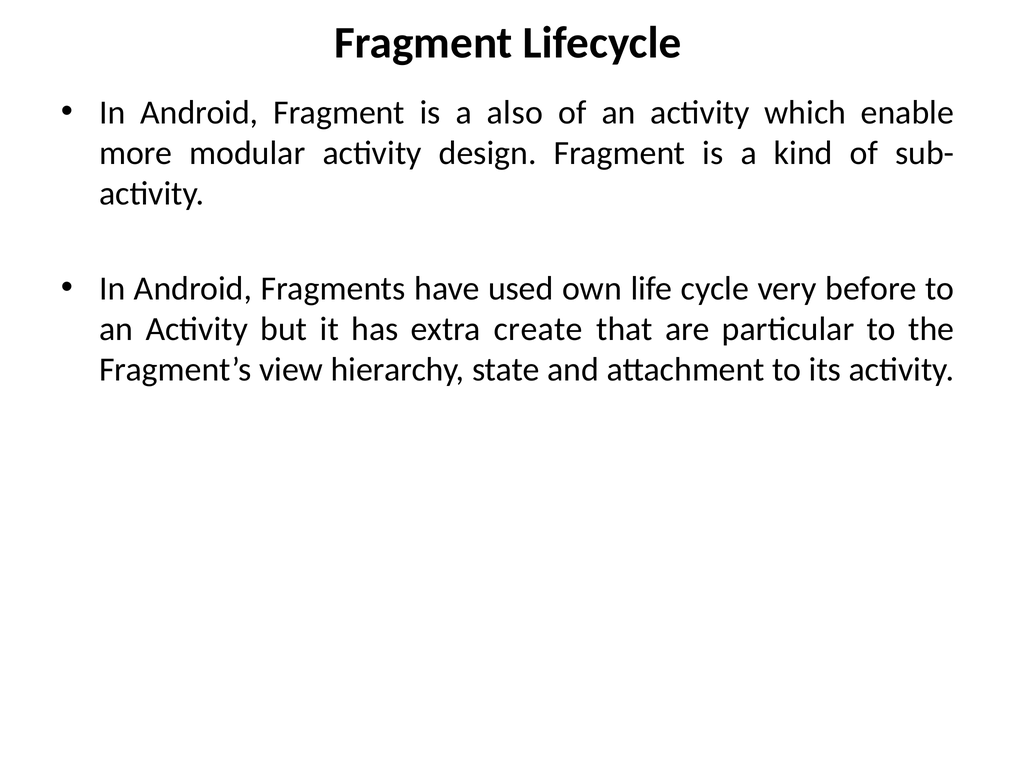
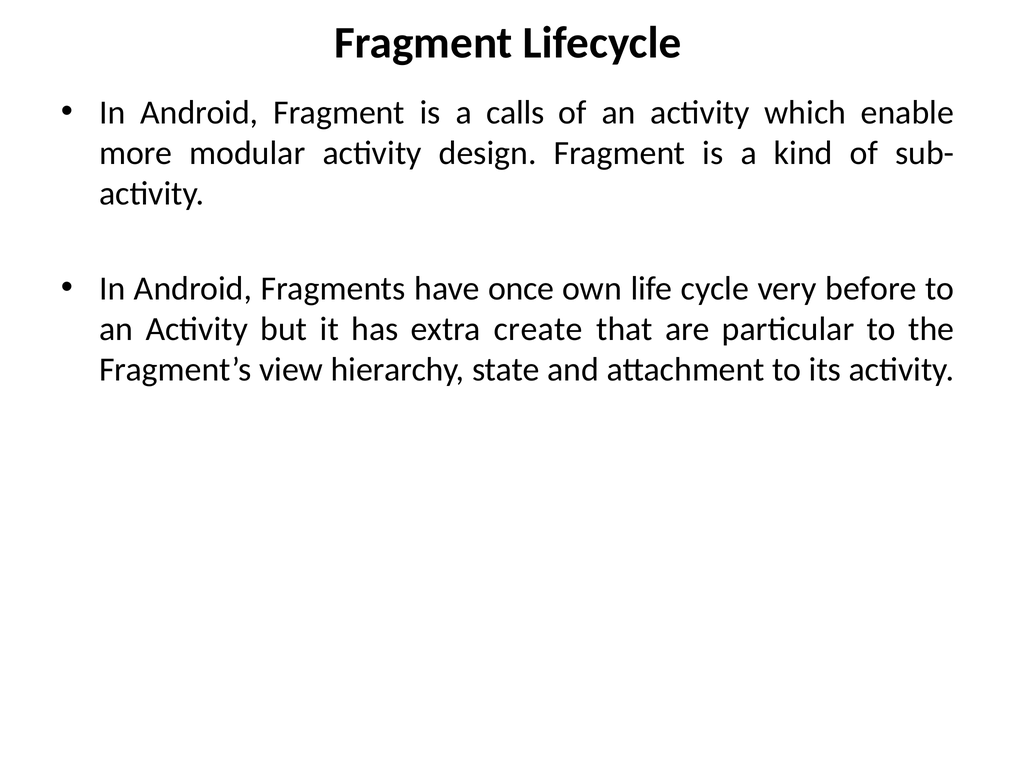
also: also -> calls (515, 112)
used: used -> once (521, 289)
